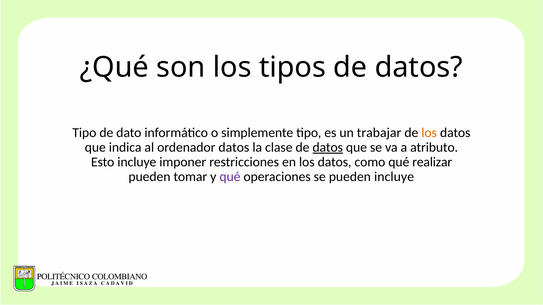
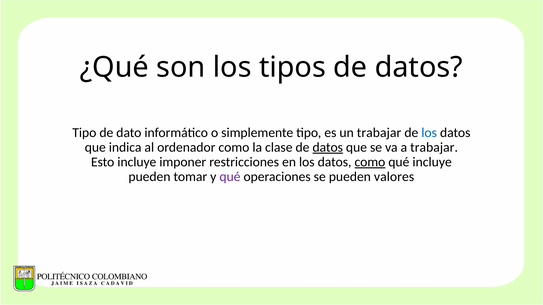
los colour: orange -> blue (429, 133)
ordenador datos: datos -> como (234, 148)
a atributo: atributo -> trabajar (434, 148)
como underline: none -> present (370, 162)
qué realizar: realizar -> incluye (432, 162)
pueden incluye: incluye -> valores (394, 177)
